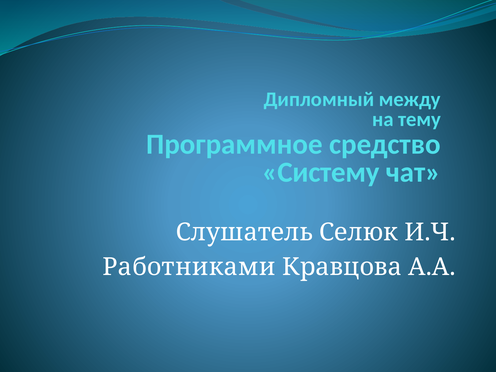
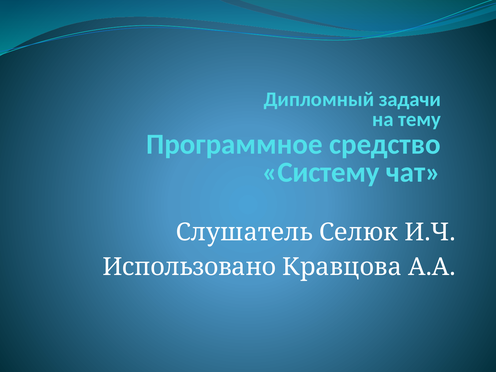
между: между -> задачи (410, 99)
Работниками: Работниками -> Использовано (189, 267)
